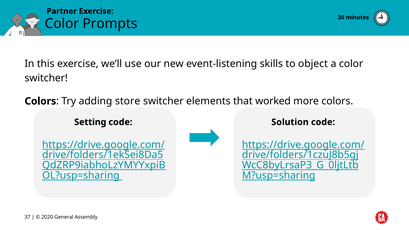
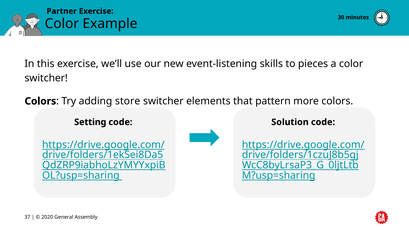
Prompts: Prompts -> Example (110, 24)
object: object -> pieces (313, 64)
worked: worked -> pattern (273, 101)
